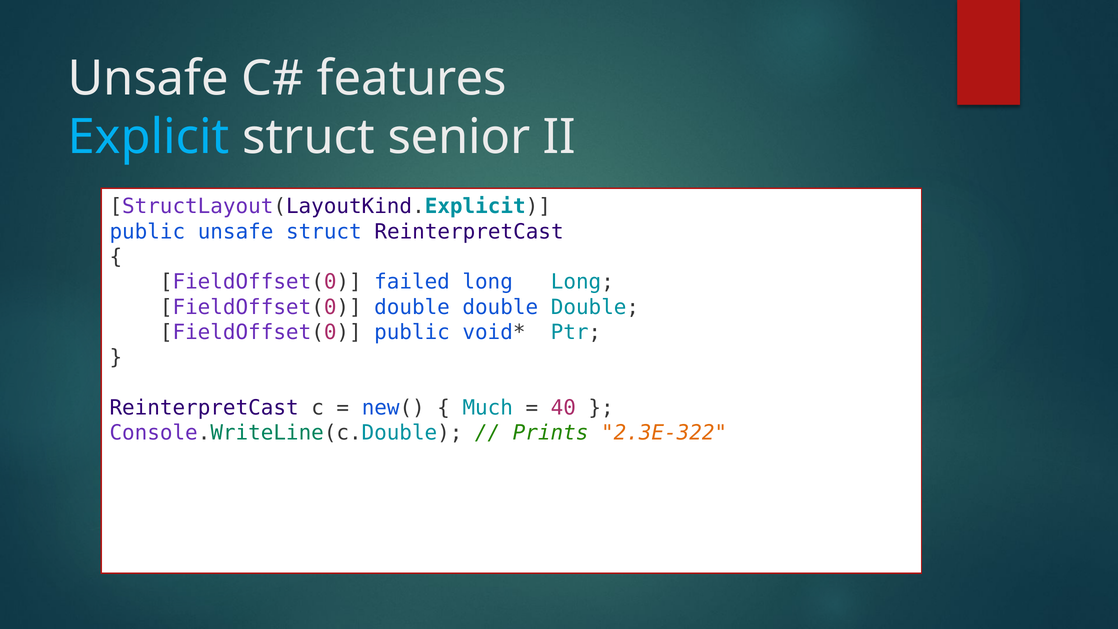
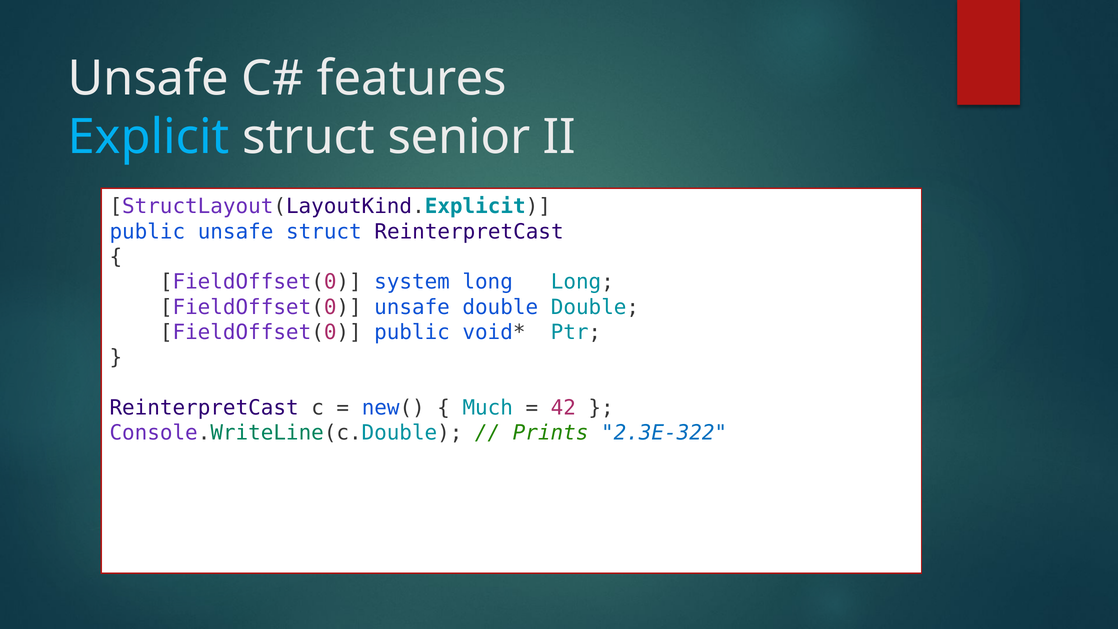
failed: failed -> system (412, 282)
FieldOffset(0 double: double -> unsafe (412, 307)
40: 40 -> 42 (563, 408)
2.3E-322 colour: orange -> blue (664, 433)
